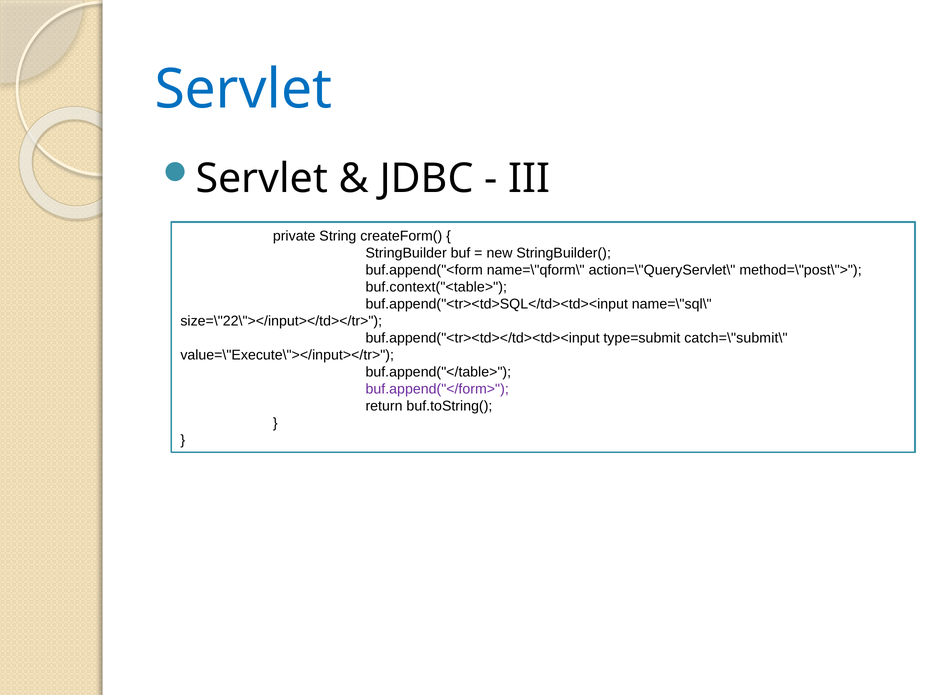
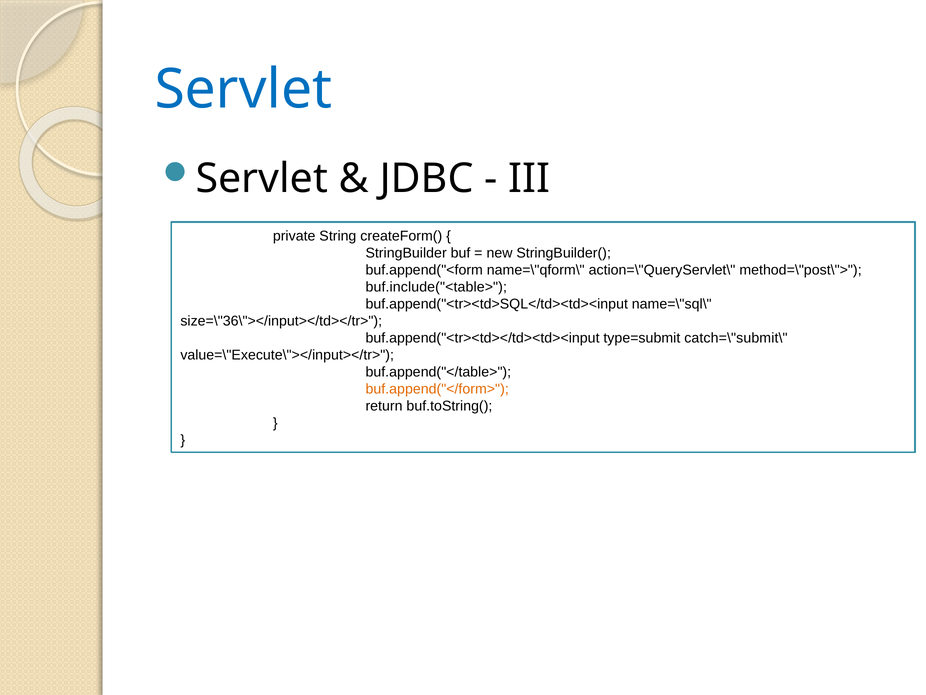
buf.context("<table>: buf.context("<table> -> buf.include("<table> (436, 287)
size=\"22\"></input></td></tr>: size=\"22\"></input></td></tr> -> size=\"36\"></input></td></tr> (281, 321)
buf.append("</form> colour: purple -> orange (437, 389)
